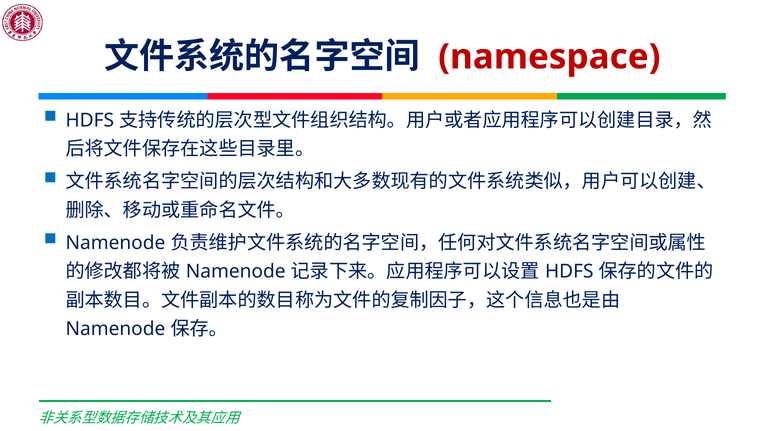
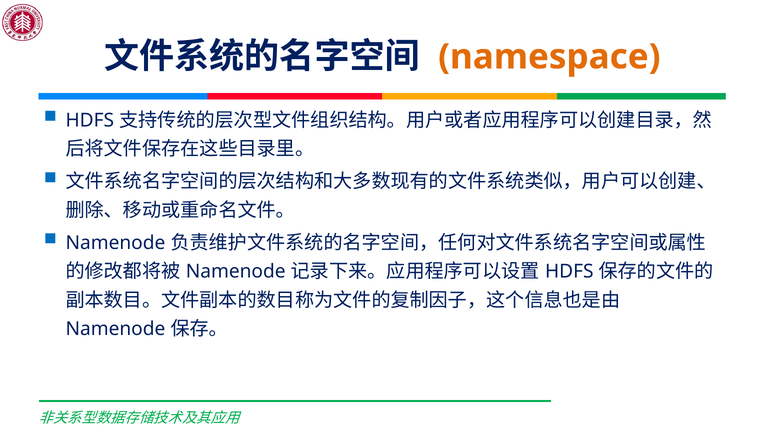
namespace colour: red -> orange (549, 57)
